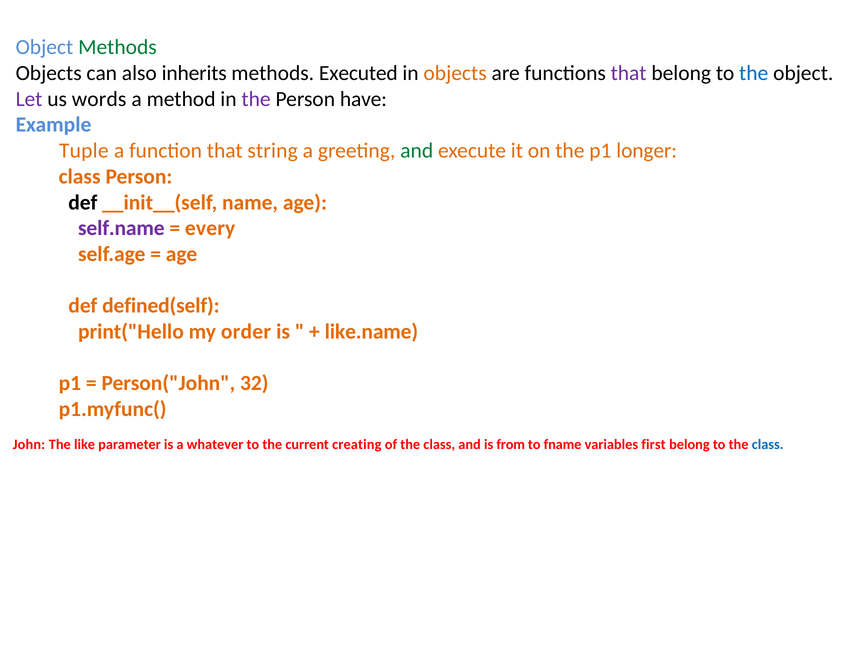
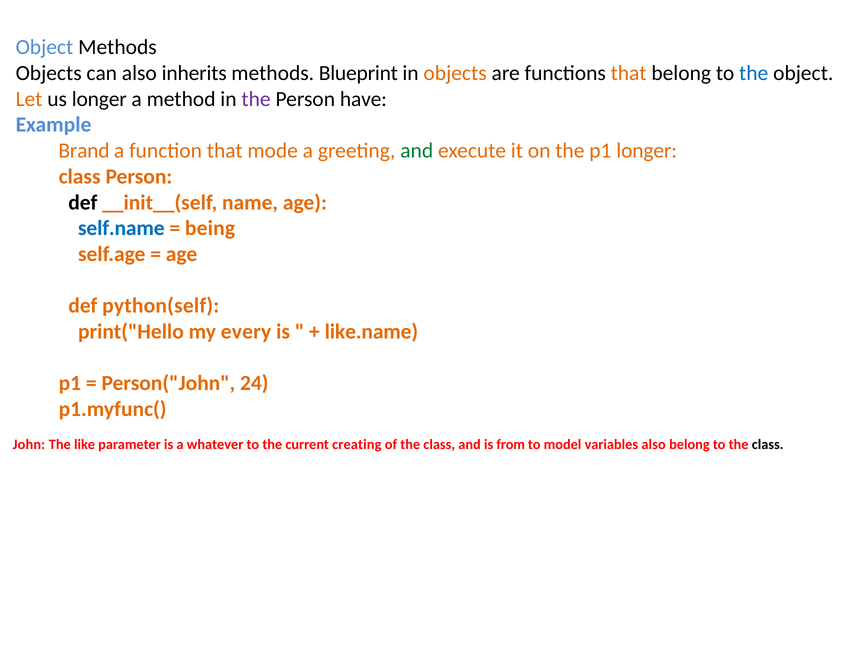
Methods colour: green -> black (117, 47)
Executed: Executed -> Blueprint (358, 73)
that colour: purple -> orange (629, 73)
Let colour: purple -> orange (29, 99)
us words: words -> longer (99, 99)
Tuple: Tuple -> Brand (84, 151)
string: string -> mode (273, 151)
self.name colour: purple -> blue (121, 228)
every: every -> being (210, 228)
defined(self: defined(self -> python(self (161, 306)
order: order -> every (246, 331)
32: 32 -> 24 (254, 383)
fname: fname -> model (563, 444)
variables first: first -> also (654, 444)
class colour: blue -> black (768, 444)
